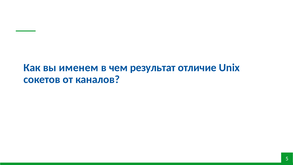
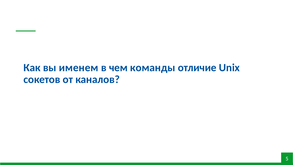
результат: результат -> команды (153, 67)
